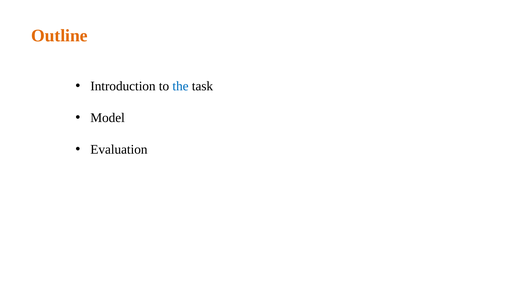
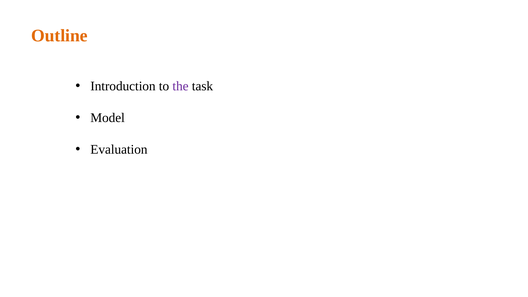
the colour: blue -> purple (181, 86)
